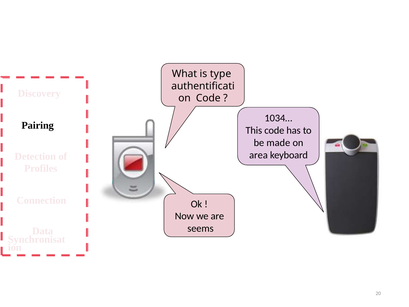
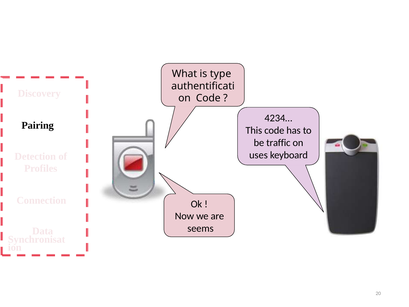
1034…: 1034… -> 4234… (278, 118)
made: made -> traffic (278, 143)
area: area -> uses (258, 155)
